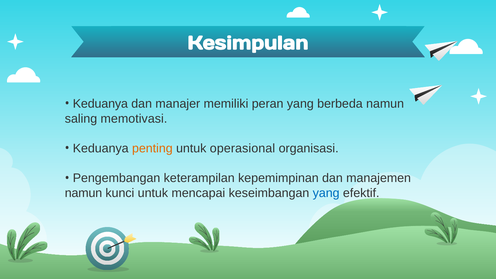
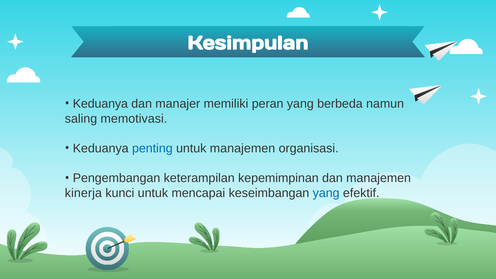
penting colour: orange -> blue (152, 148)
untuk operasional: operasional -> manajemen (243, 148)
namun: namun -> kinerja (83, 193)
